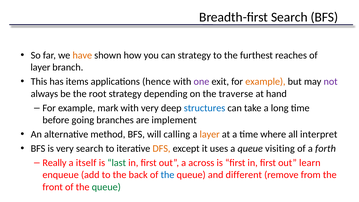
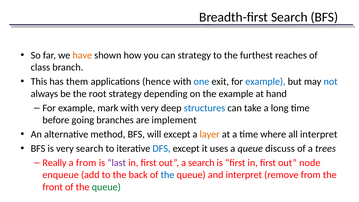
layer: layer -> class (40, 67)
items: items -> them (77, 82)
one colour: purple -> blue (201, 82)
example colour: orange -> blue (265, 82)
not colour: purple -> blue (331, 82)
the traverse: traverse -> example (236, 94)
will calling: calling -> except (177, 134)
DFS colour: orange -> blue (161, 148)
visiting: visiting -> discuss (280, 148)
forth: forth -> trees (325, 148)
a itself: itself -> from (86, 163)
last colour: green -> purple (117, 163)
a across: across -> search (201, 163)
learn: learn -> node (310, 163)
and different: different -> interpret (244, 175)
